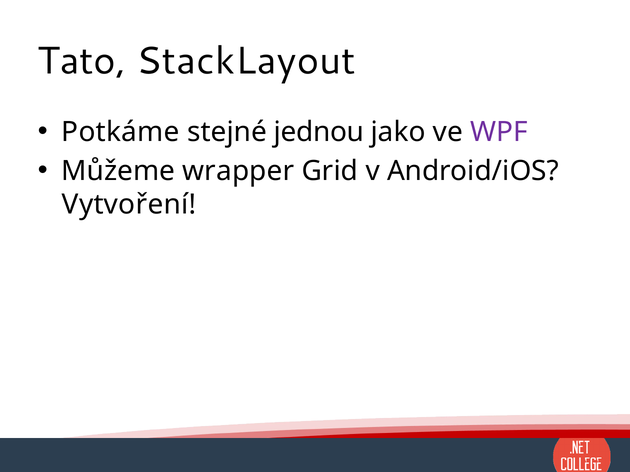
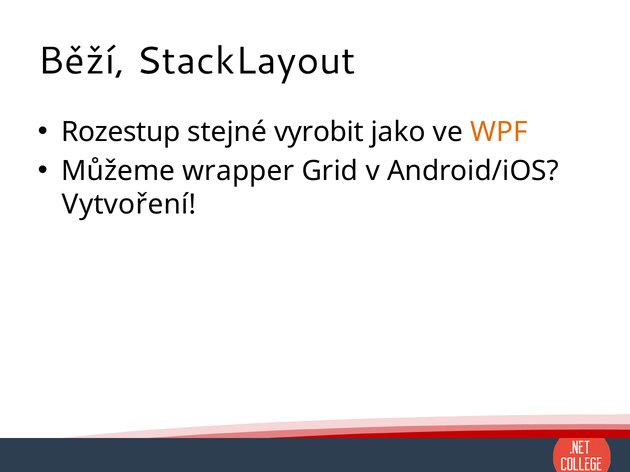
Tato: Tato -> Běží (82, 61)
Potkáme: Potkáme -> Rozestup (121, 132)
jednou: jednou -> vyrobit (319, 132)
WPF colour: purple -> orange (499, 132)
